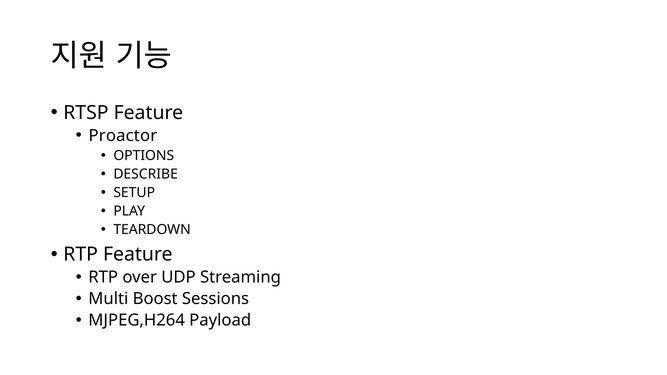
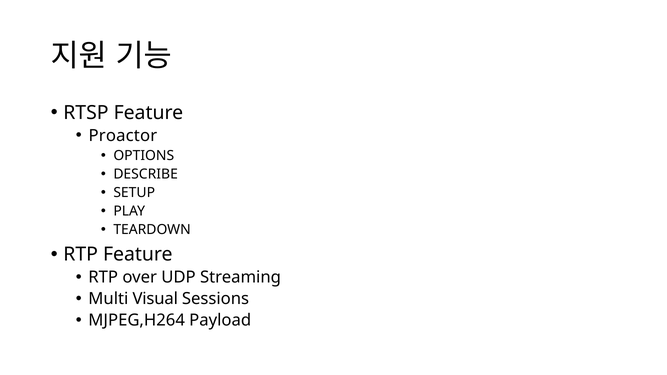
Boost: Boost -> Visual (155, 299)
